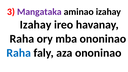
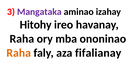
Izahay: Izahay -> Hitohy (36, 25)
Raha colour: blue -> orange (19, 53)
aza ononinao: ononinao -> fifalianay (98, 53)
